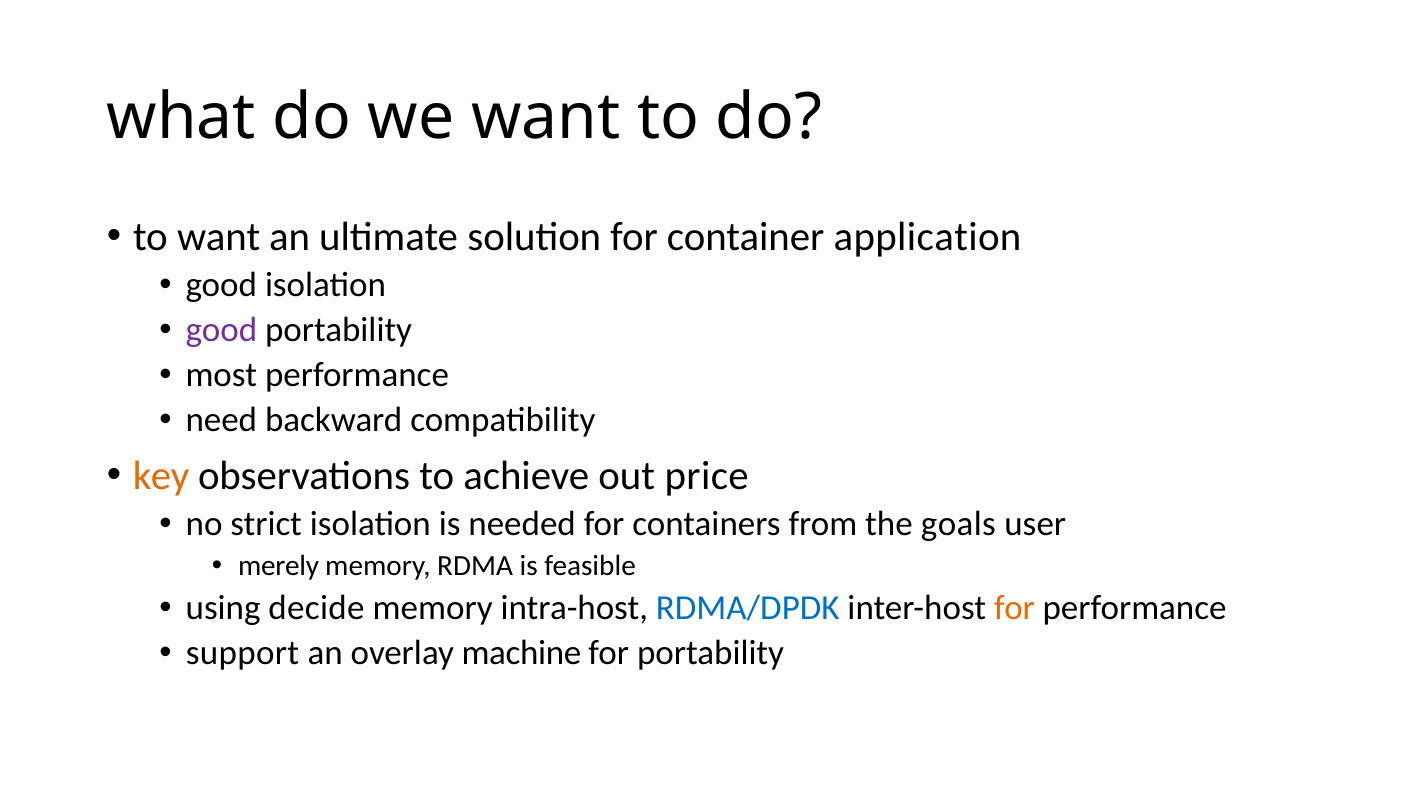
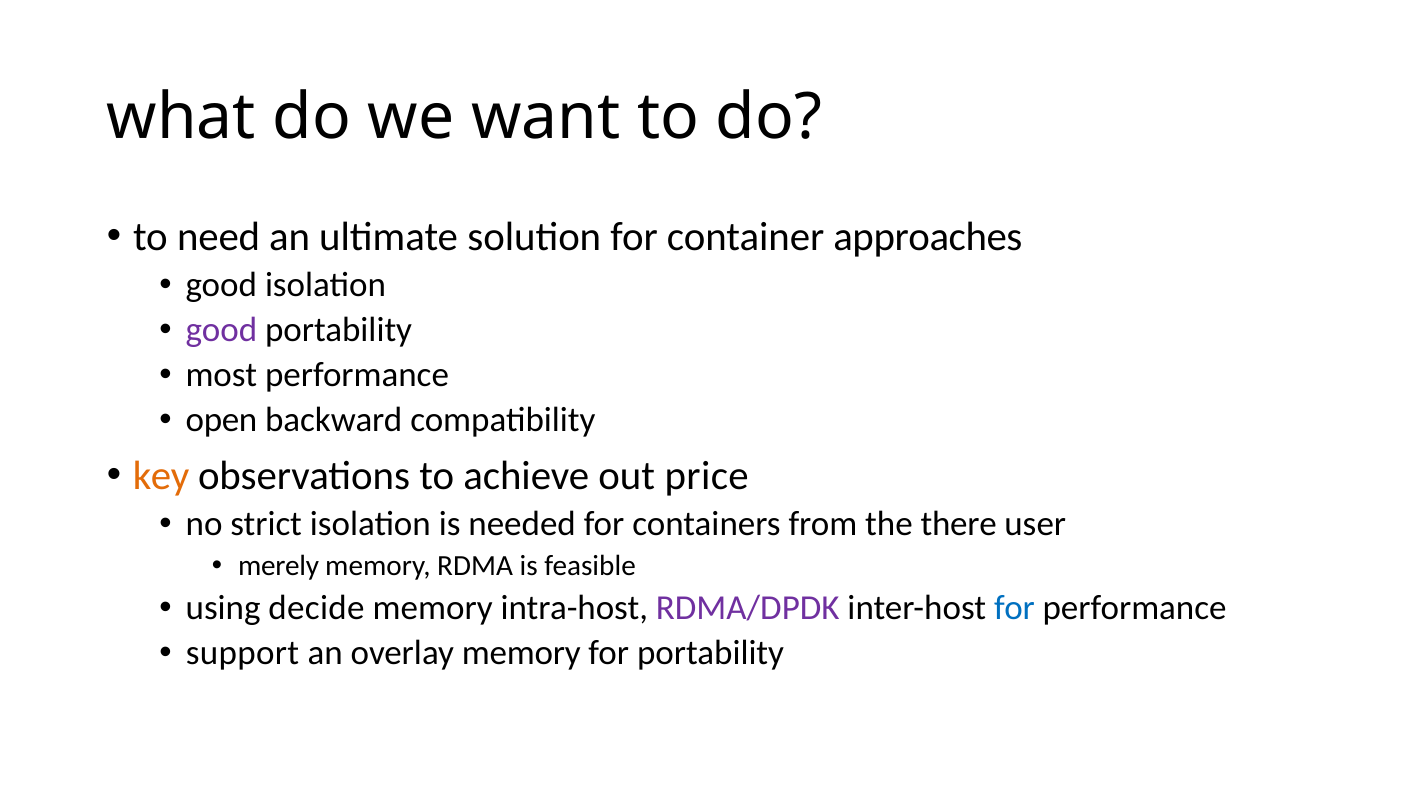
to want: want -> need (219, 237)
application: application -> approaches (928, 237)
need: need -> open (221, 420)
goals: goals -> there (959, 524)
RDMA/DPDK colour: blue -> purple (748, 608)
for colour: orange -> blue (1014, 608)
overlay machine: machine -> memory (521, 653)
